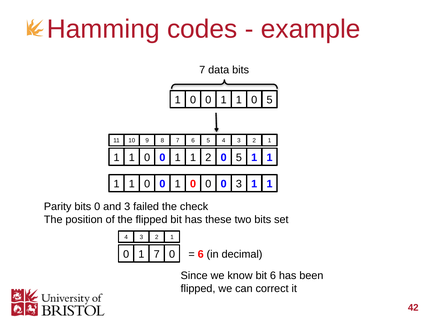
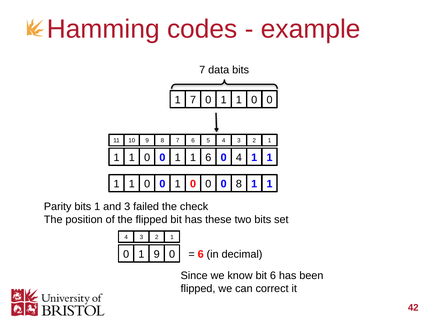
0: 0 -> 7 (193, 100)
1 1 0 5: 5 -> 0 (270, 100)
1 2: 2 -> 6 (208, 158)
5: 5 -> 4 (239, 158)
0 0 3: 3 -> 8 (239, 184)
Parity bits 0: 0 -> 1 (97, 207)
0 1 7: 7 -> 9 (157, 254)
